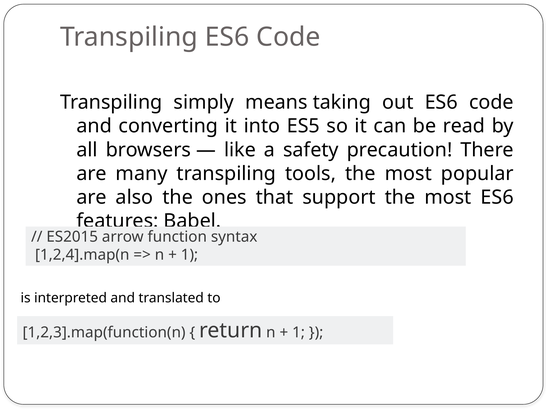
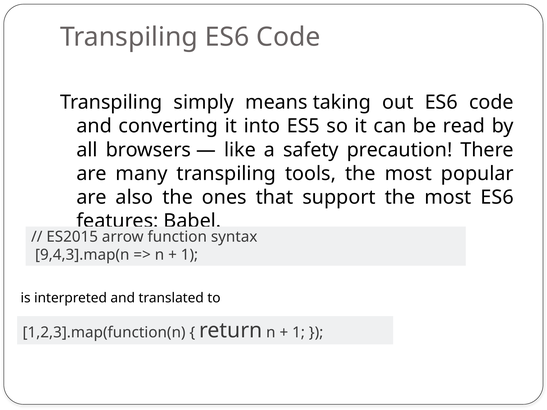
1,2,4].map(n: 1,2,4].map(n -> 9,4,3].map(n (82, 255)
